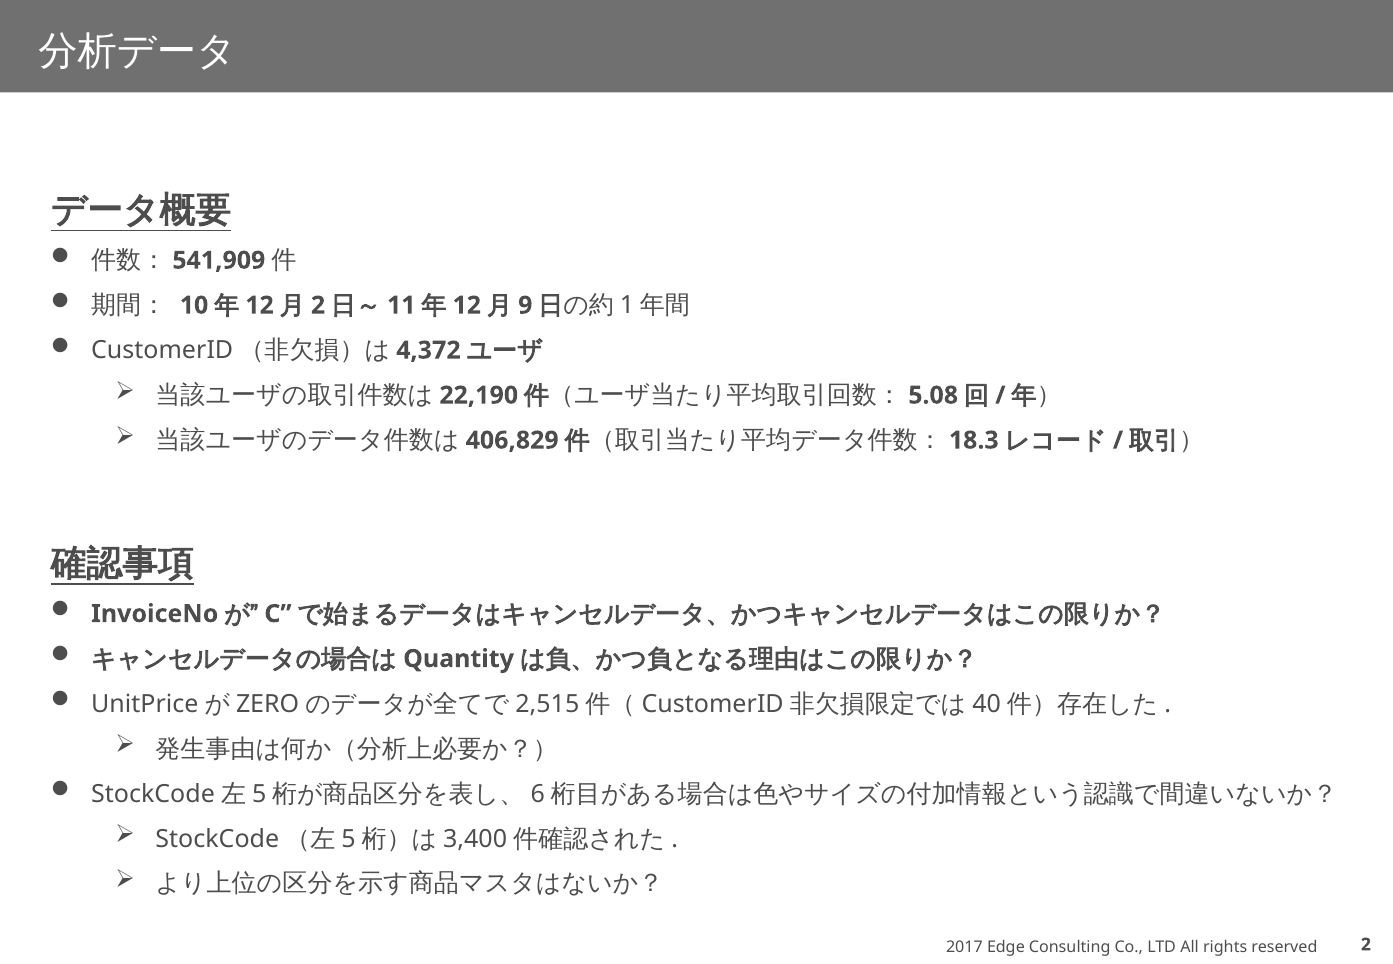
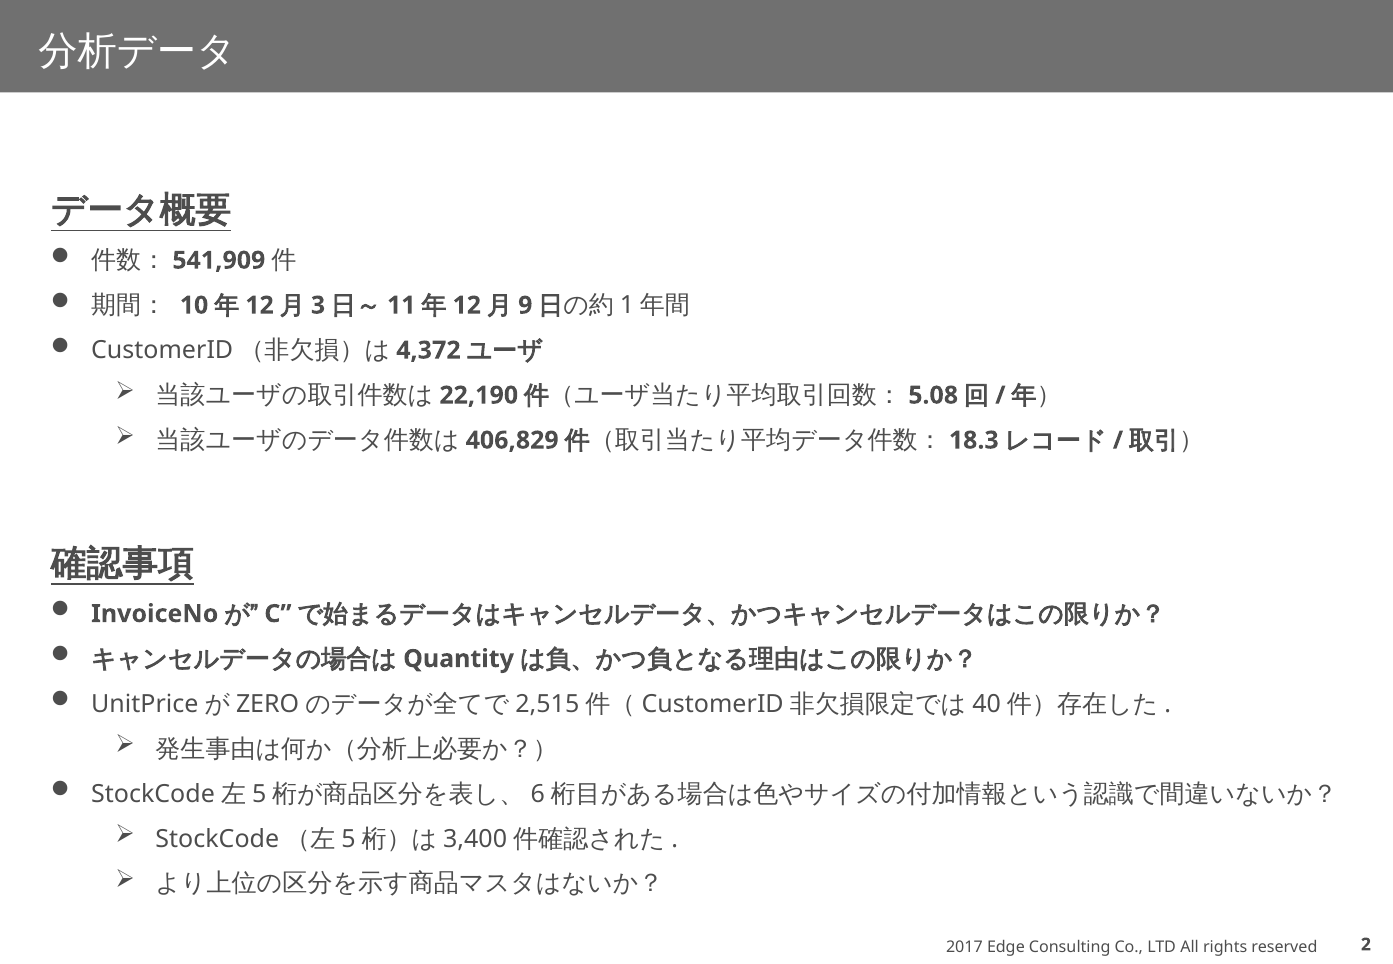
2: 2 -> 3 (318, 305)
